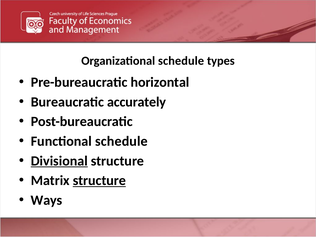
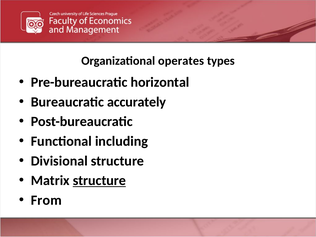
Organizational schedule: schedule -> operates (181, 61)
Functional schedule: schedule -> including (122, 141)
Divisional underline: present -> none (59, 161)
Ways: Ways -> From (46, 200)
